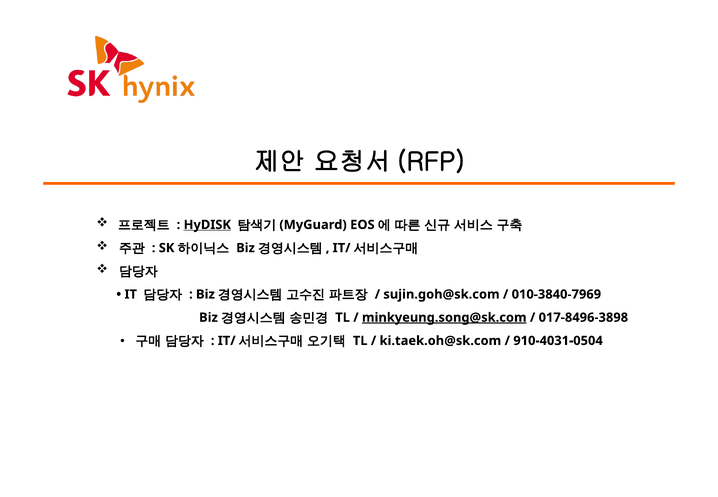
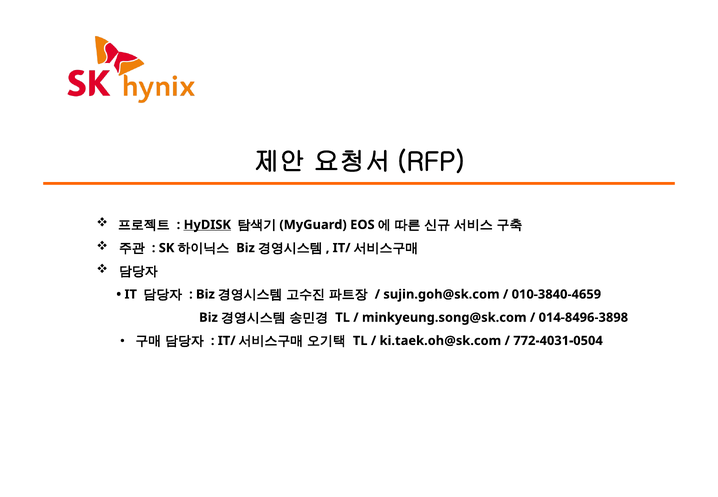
010-3840-7969: 010-3840-7969 -> 010-3840-4659 (556, 294)
minkyeung.song@sk.com underline: present -> none (444, 318)
017-8496-3898: 017-8496-3898 -> 014-8496-3898 (583, 318)
910-4031-0504: 910-4031-0504 -> 772-4031-0504 (558, 341)
